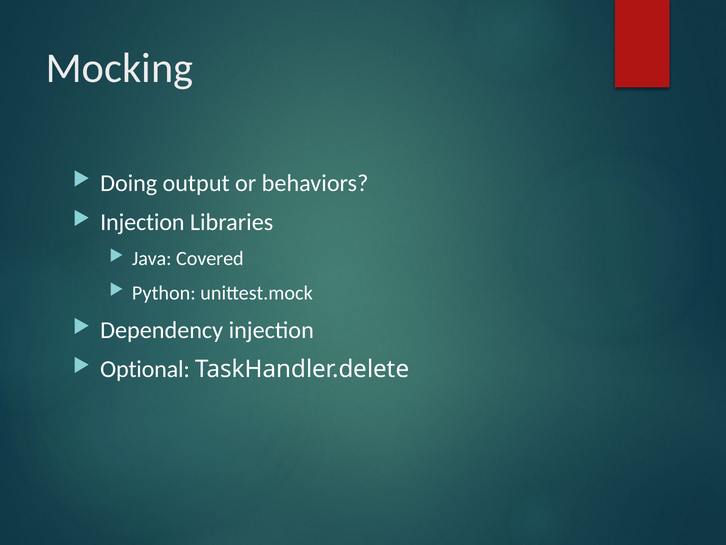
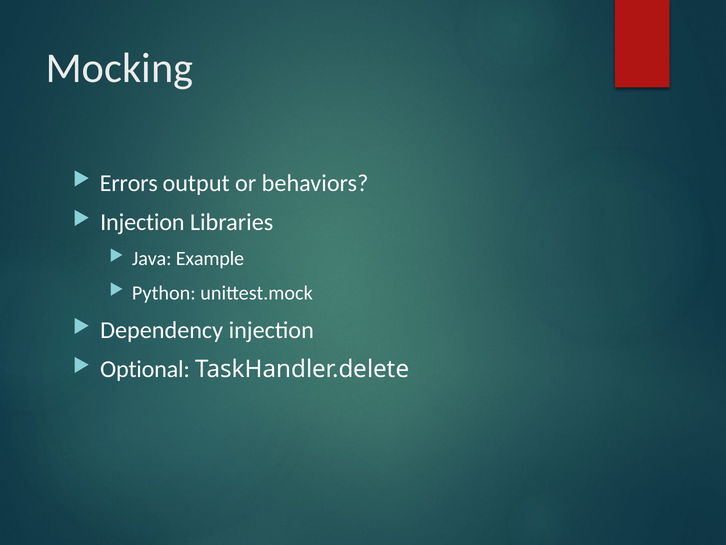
Doing: Doing -> Errors (129, 183)
Covered: Covered -> Example (210, 258)
